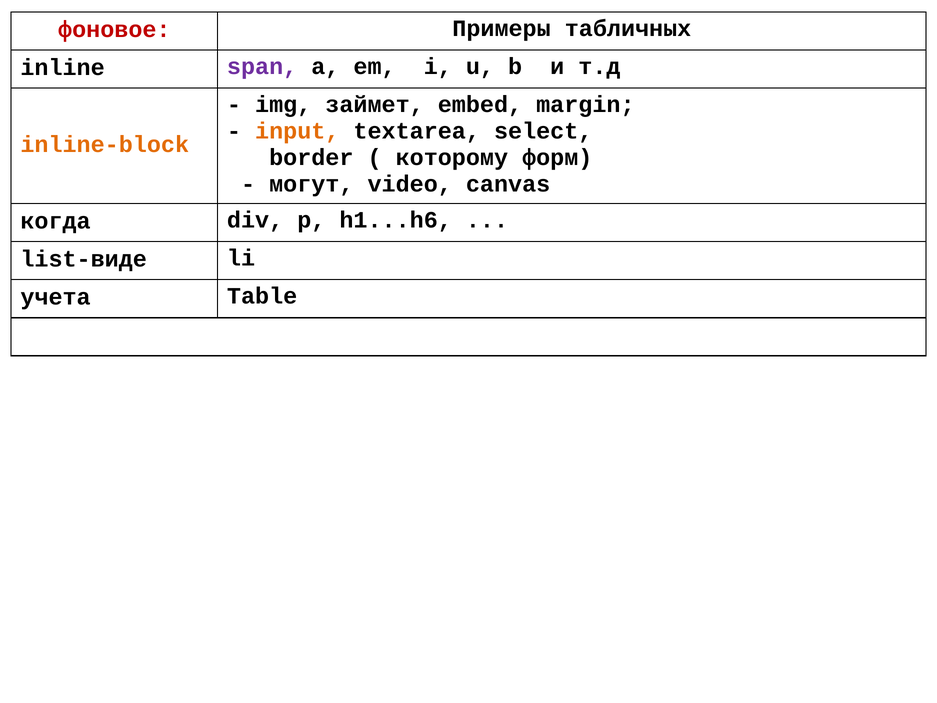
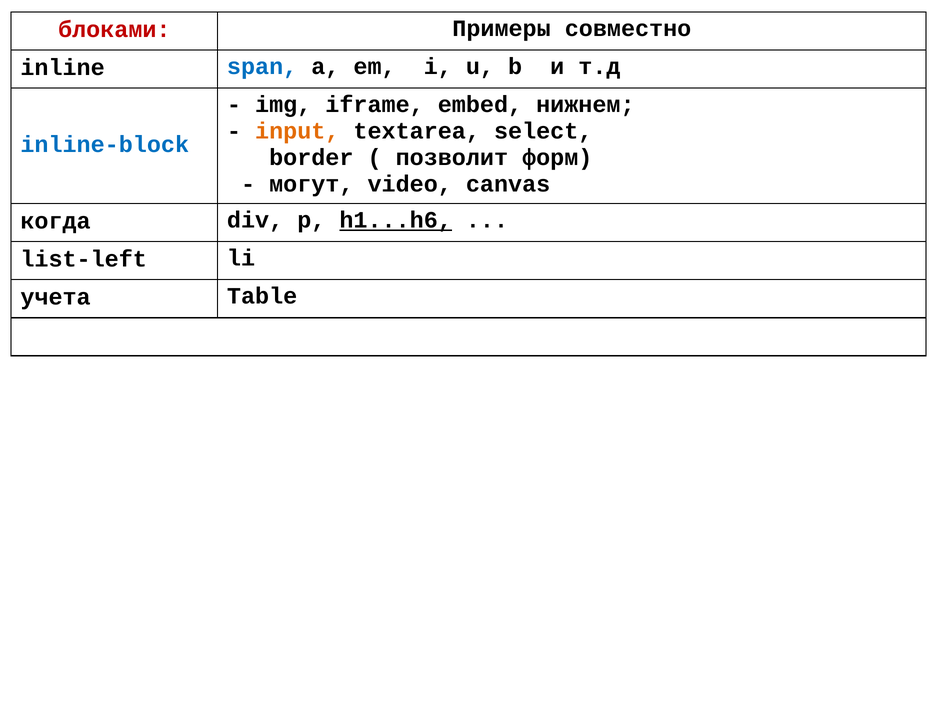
фоновое: фоновое -> блоками (114, 29)
табличных: табличных -> совместно (628, 28)
span colour: purple -> blue (262, 66)
займет: займет -> iframe (375, 104)
margin: margin -> нижнем (585, 104)
inline-block colour: orange -> blue (105, 144)
которому: которому -> позволит (452, 158)
h1...h6 underline: none -> present (396, 220)
list-виде: list-виде -> list-left (84, 259)
